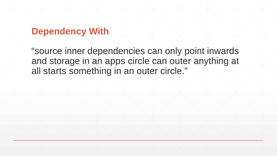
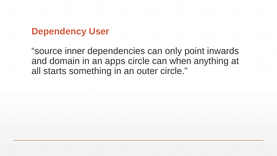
With: With -> User (99, 31)
storage: storage -> domain (65, 61)
can outer: outer -> when (180, 61)
